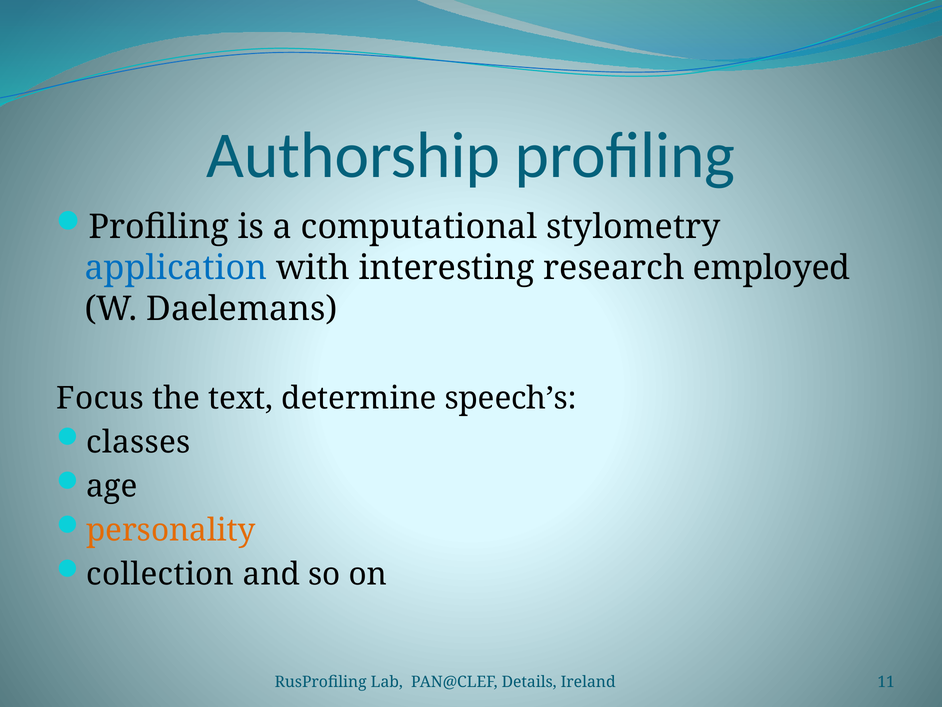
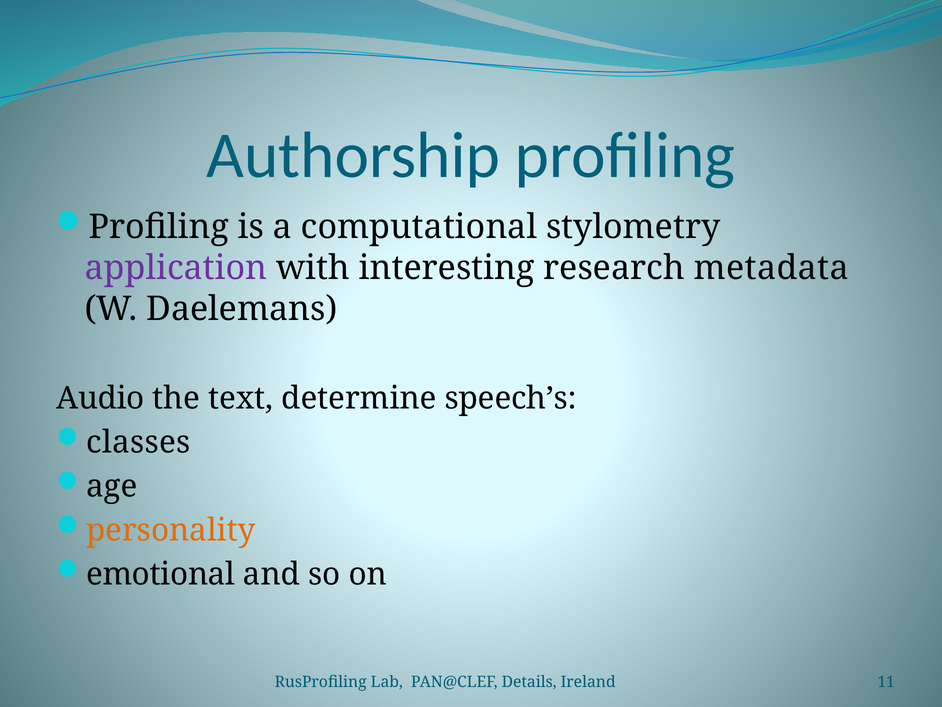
application colour: blue -> purple (176, 268)
employed: employed -> metadata (771, 268)
Focus: Focus -> Audio (100, 398)
collection: collection -> emotional (161, 574)
